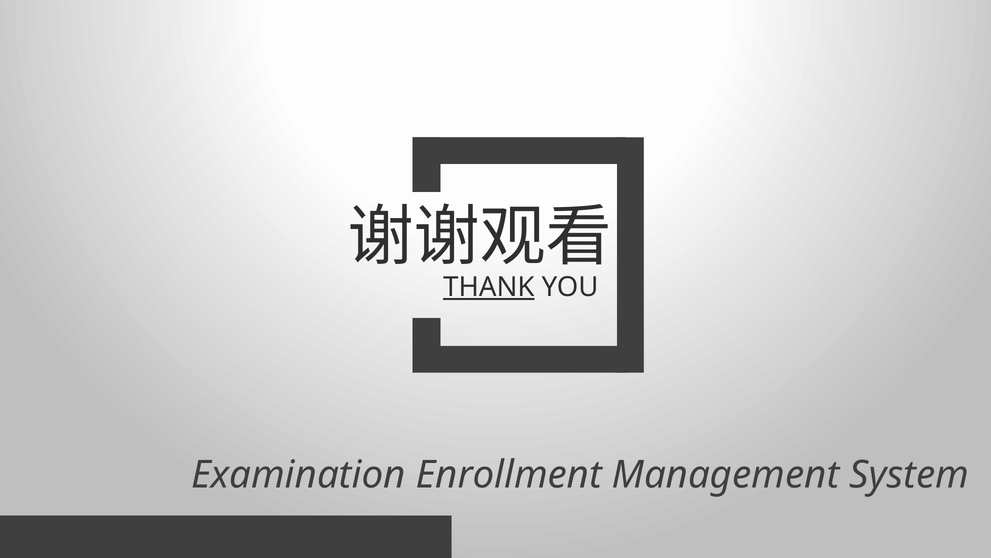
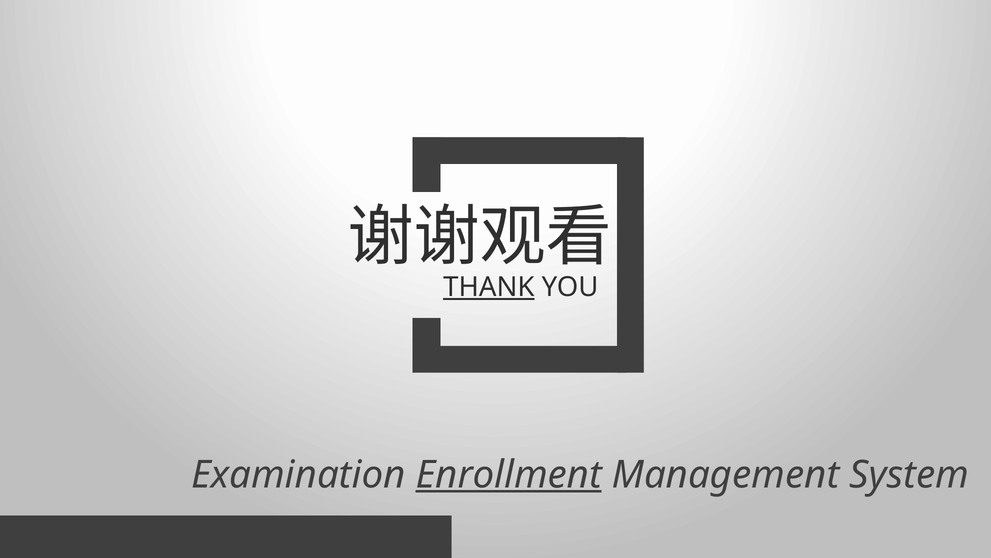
Enrollment underline: none -> present (509, 474)
